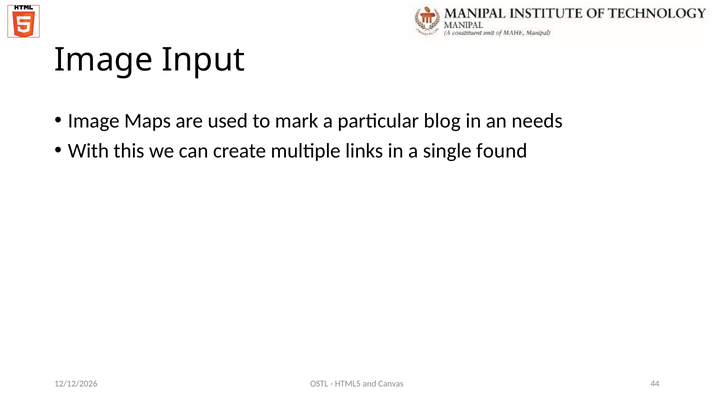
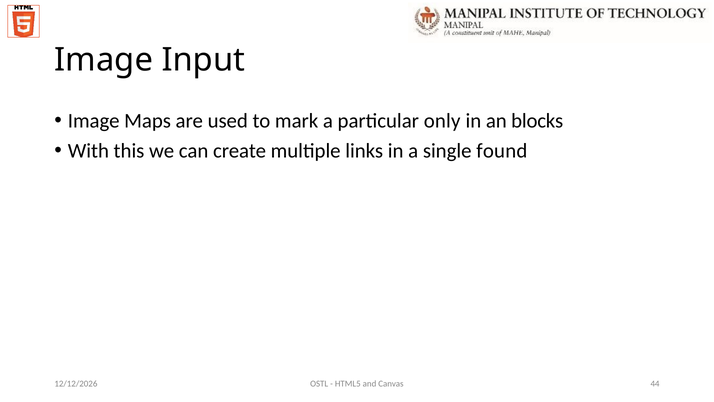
blog: blog -> only (442, 121)
needs: needs -> blocks (537, 121)
